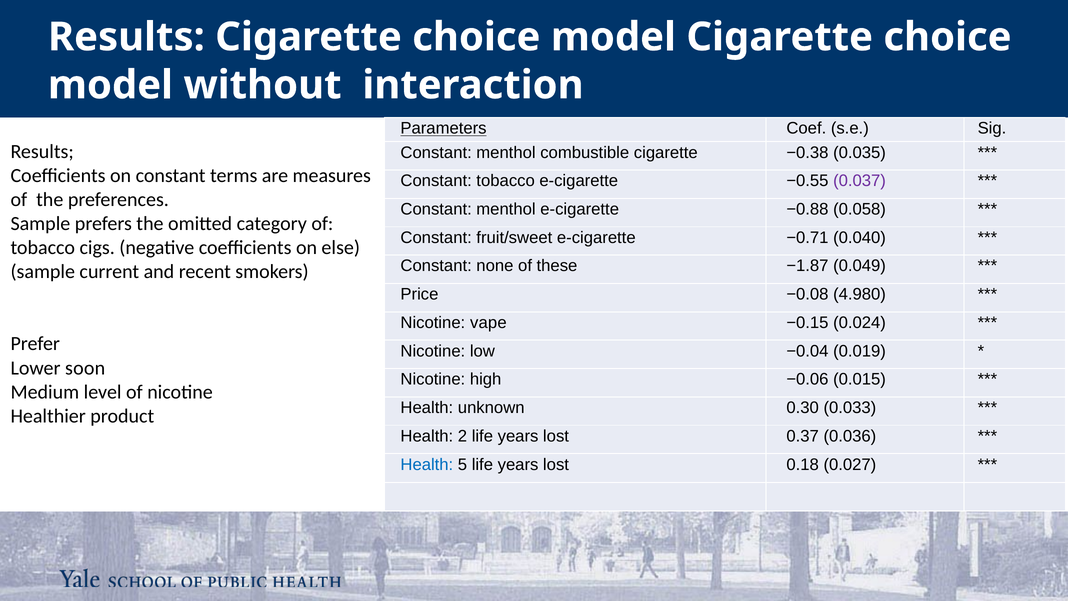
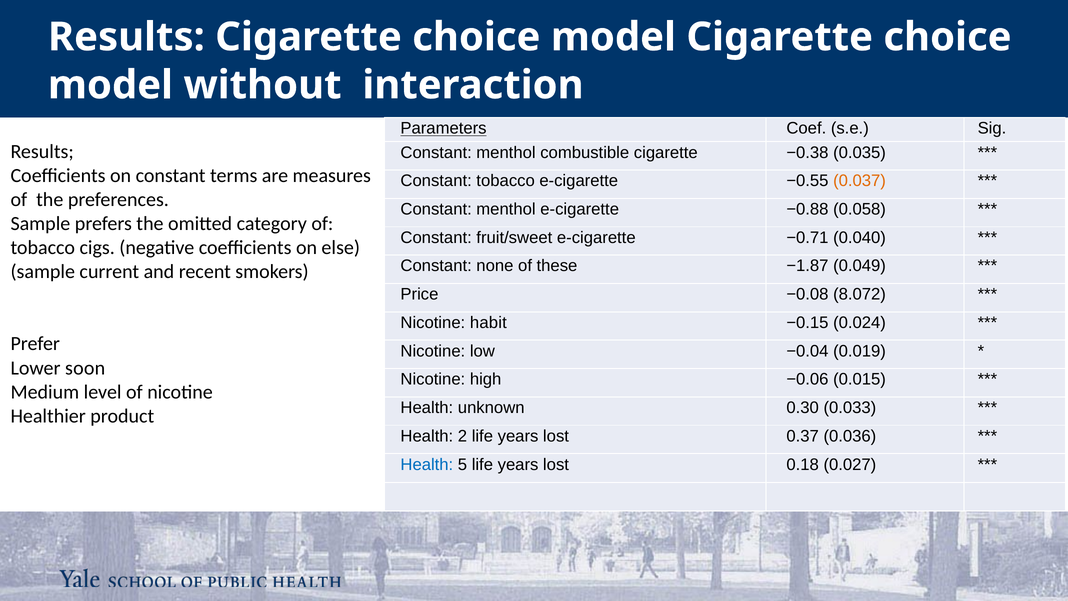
0.037 colour: purple -> orange (860, 181)
4.980: 4.980 -> 8.072 (860, 294)
vape: vape -> habit (488, 323)
